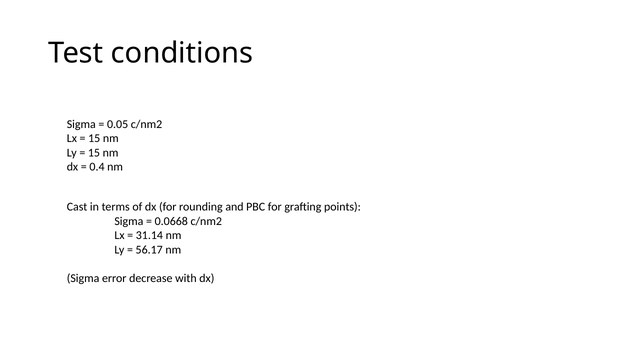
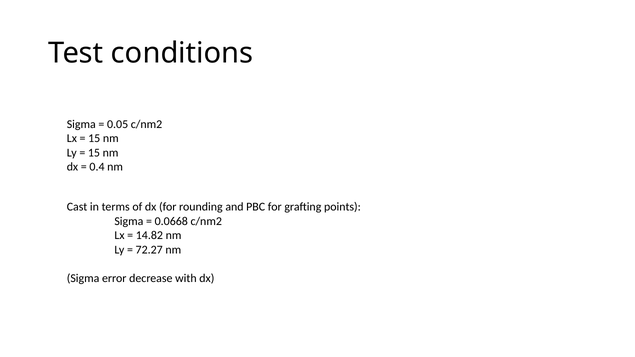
31.14: 31.14 -> 14.82 (149, 236)
56.17: 56.17 -> 72.27 (149, 250)
